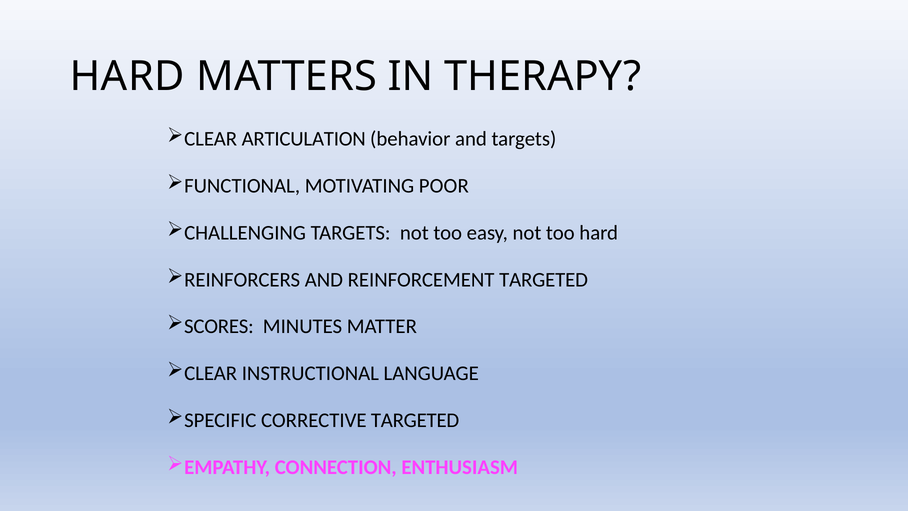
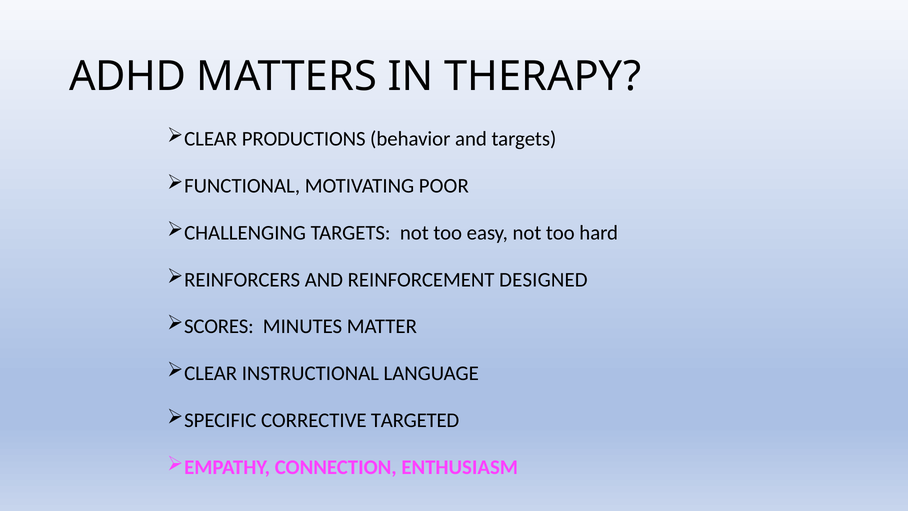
HARD: HARD -> ADHD (128, 76)
ARTICULATION: ARTICULATION -> PRODUCTIONS (304, 139)
REINFORCEMENT TARGETED: TARGETED -> DESIGNED (543, 280)
